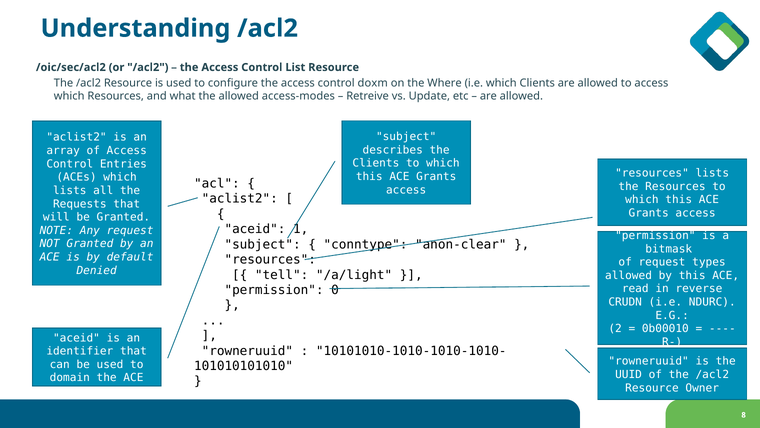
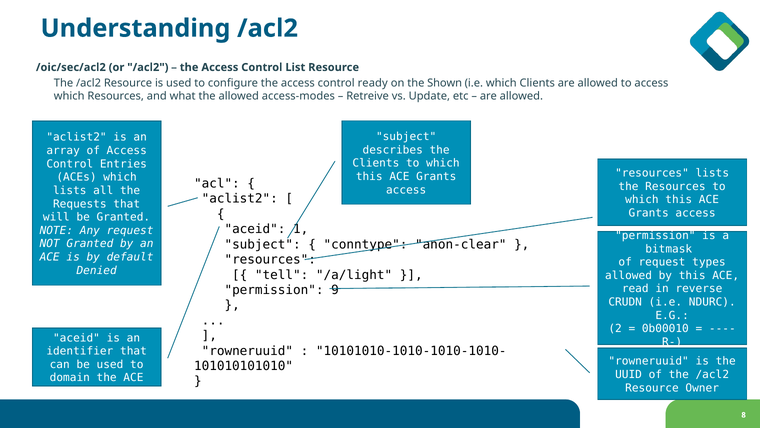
doxm: doxm -> ready (373, 83)
Where: Where -> Shown (445, 83)
0: 0 -> 9 (335, 290)
